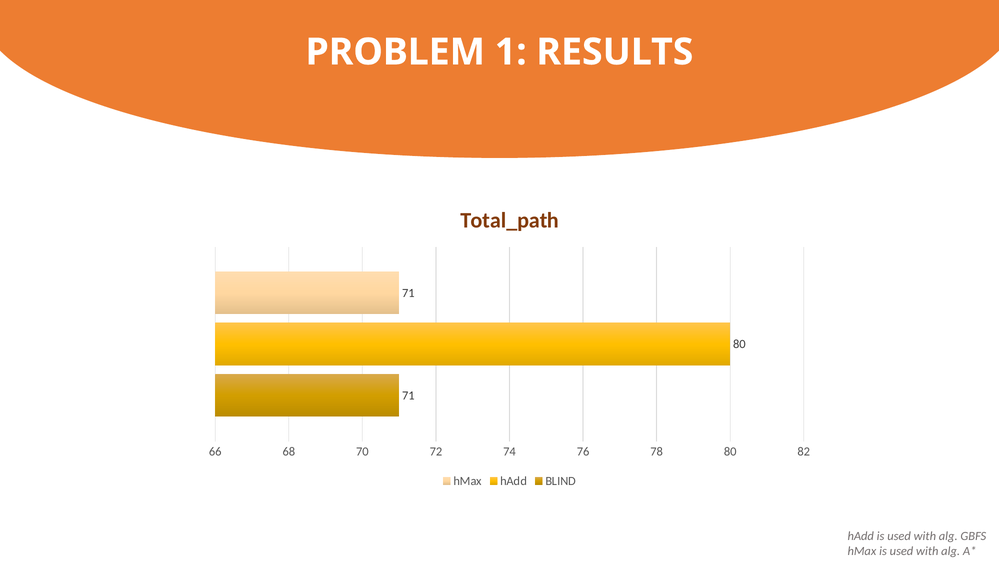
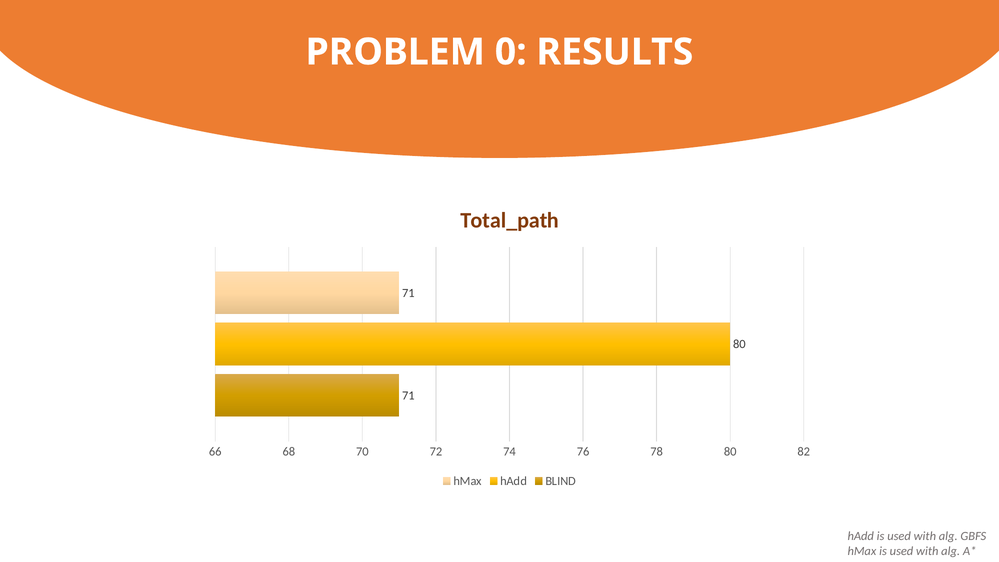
1: 1 -> 0 (511, 52)
